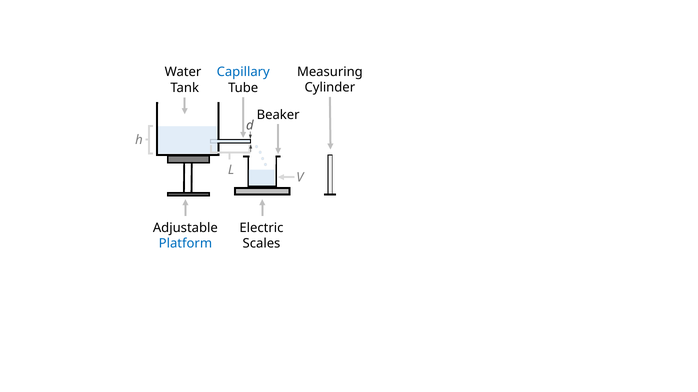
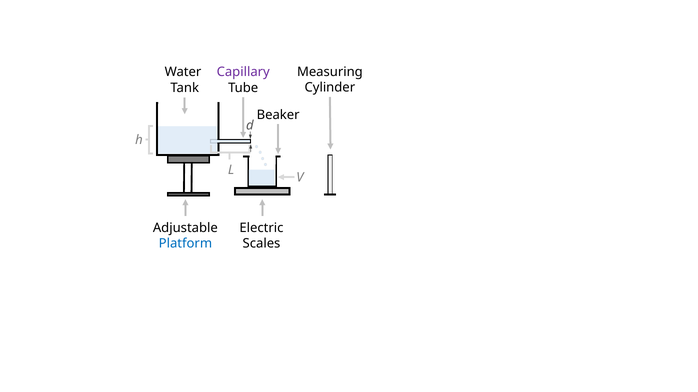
Capillary colour: blue -> purple (243, 72)
